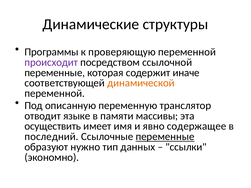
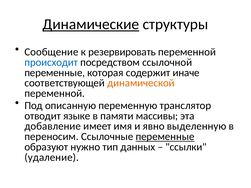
Динамические underline: none -> present (91, 24)
Программы: Программы -> Сообщение (51, 52)
проверяющую: проверяющую -> резервировать (122, 52)
происходит colour: purple -> blue (51, 62)
осуществить: осуществить -> добавление (53, 126)
содержащее: содержащее -> выделенную (197, 126)
последний: последний -> переносим (52, 137)
экономно: экономно -> удаление (52, 158)
